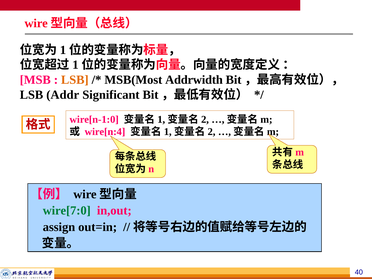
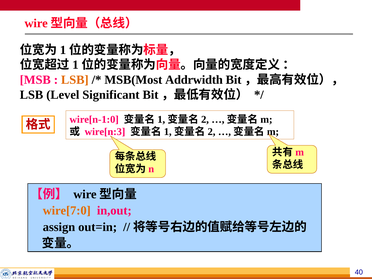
Addr: Addr -> Level (63, 95)
wire[n:4: wire[n:4 -> wire[n:3 (105, 132)
wire[7:0 colour: green -> orange (67, 211)
